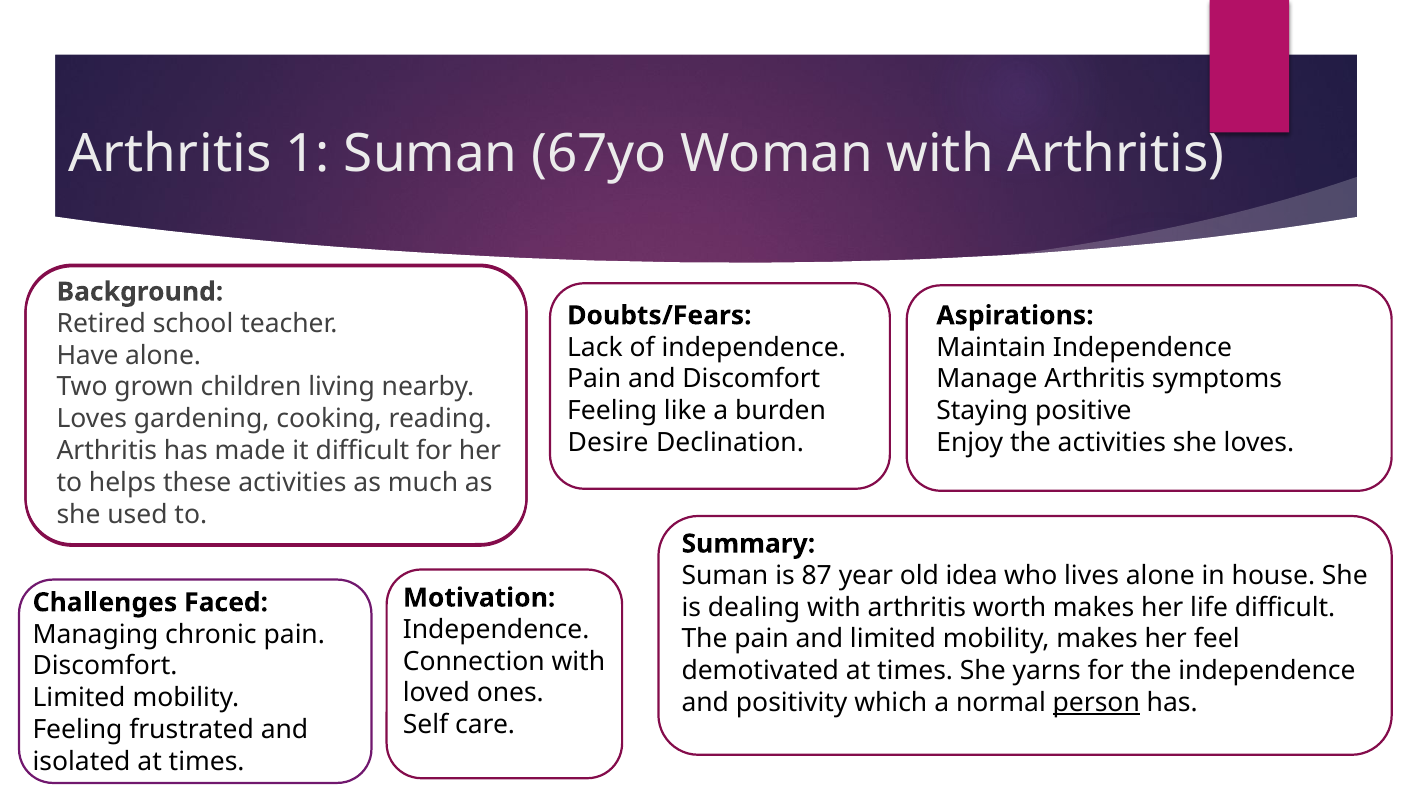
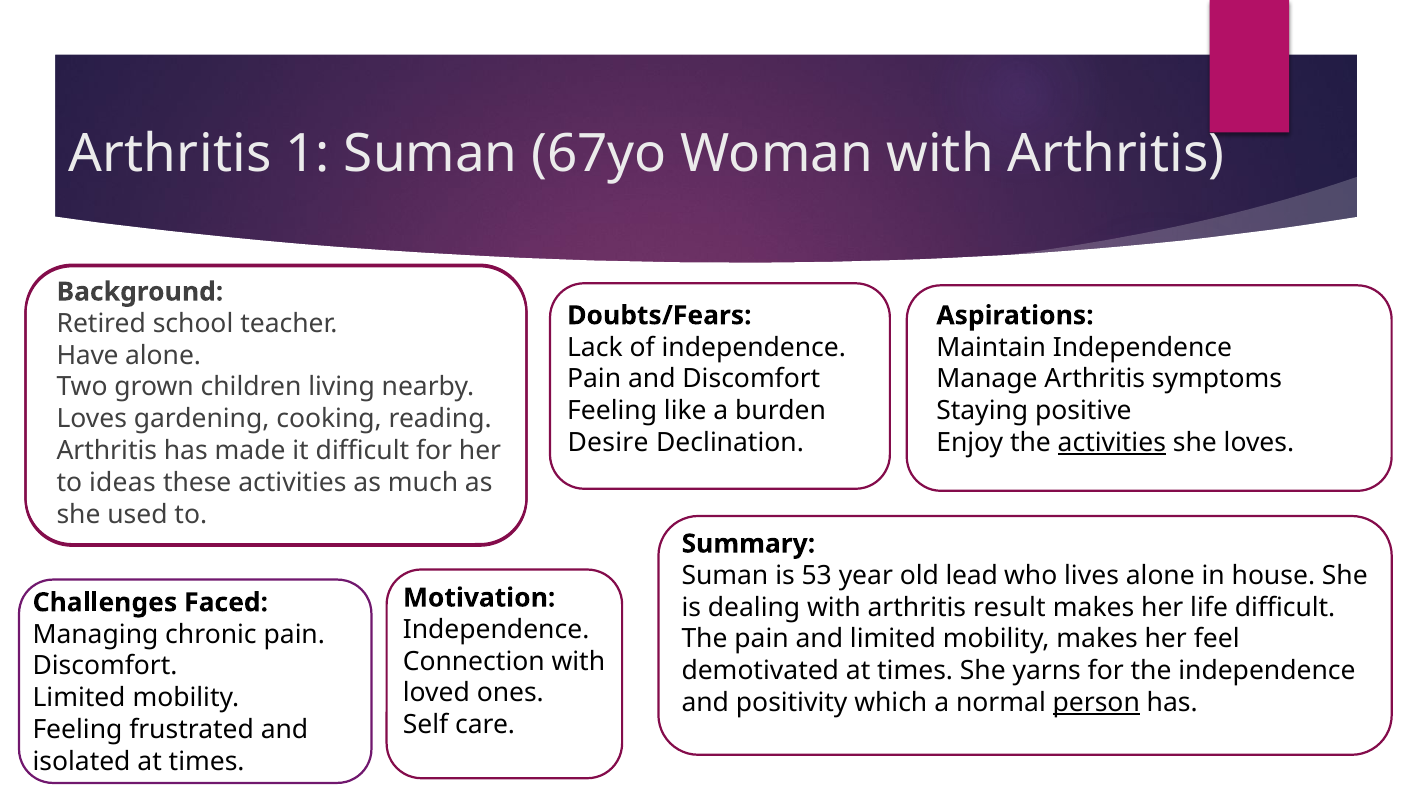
activities underline: none -> present (1112, 443)
helps: helps -> ideas (122, 482)
87: 87 -> 53 (817, 575)
idea: idea -> lead (972, 575)
worth: worth -> result (1009, 607)
